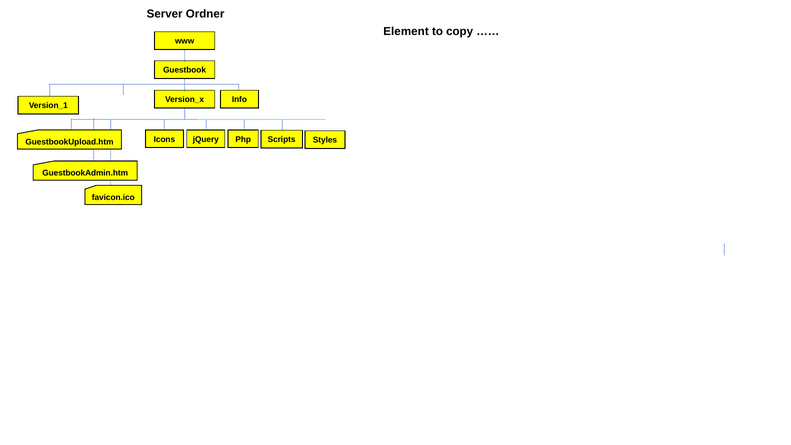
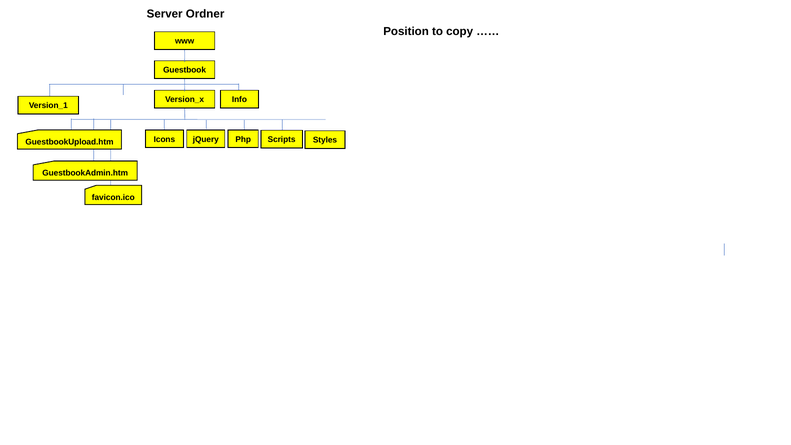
Element: Element -> Position (406, 31)
